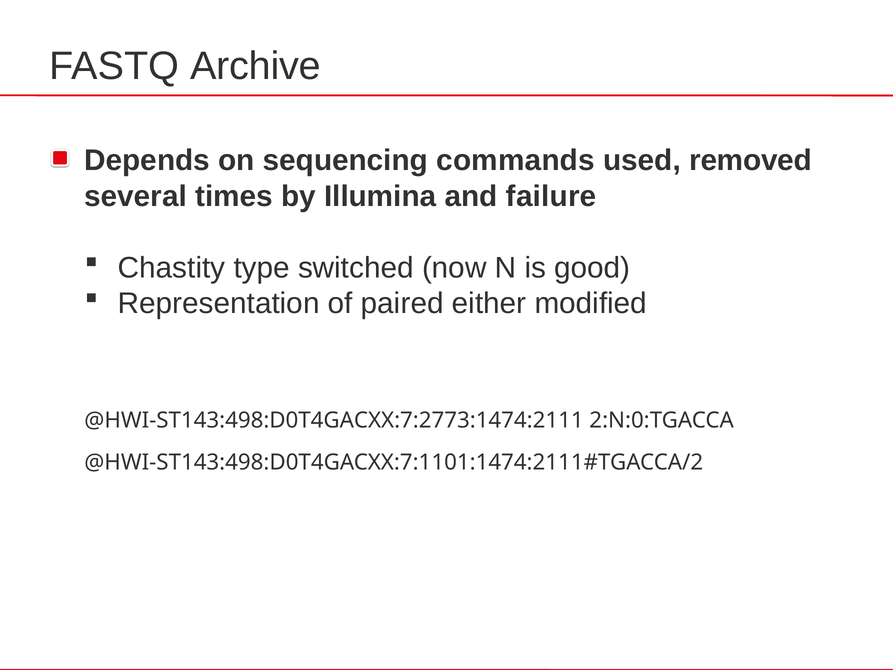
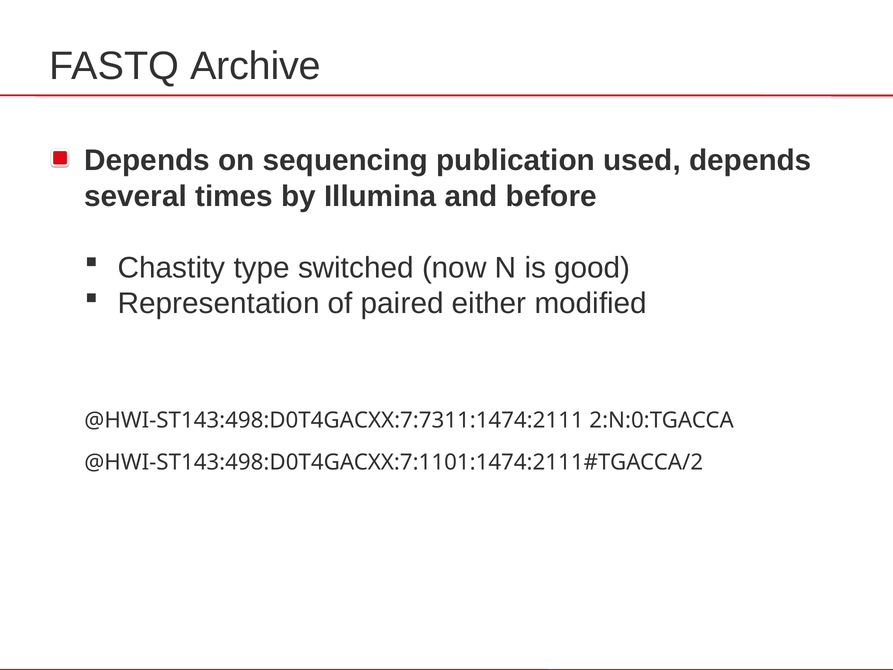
commands: commands -> publication (516, 161)
used removed: removed -> depends (750, 161)
failure: failure -> before (551, 196)
@HWI-ST143:498:D0T4GACXX:7:2773:1474:2111: @HWI-ST143:498:D0T4GACXX:7:2773:1474:2111 -> @HWI-ST143:498:D0T4GACXX:7:7311:1474:2111 (334, 420)
